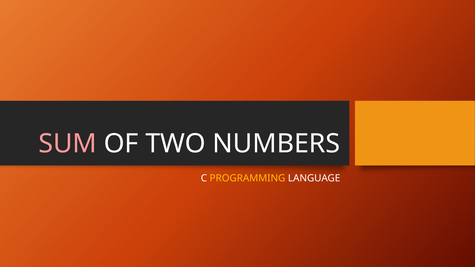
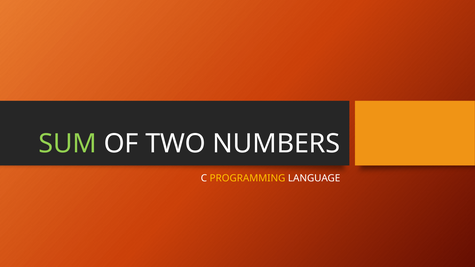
SUM colour: pink -> light green (68, 144)
